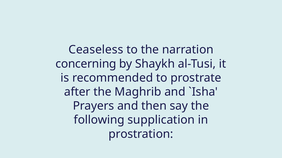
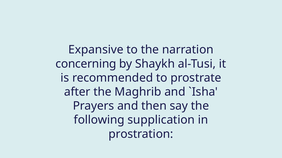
Ceaseless: Ceaseless -> Expansive (96, 50)
